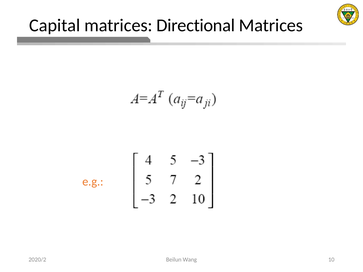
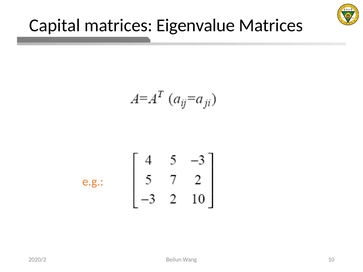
Directional: Directional -> Eigenvalue (196, 25)
